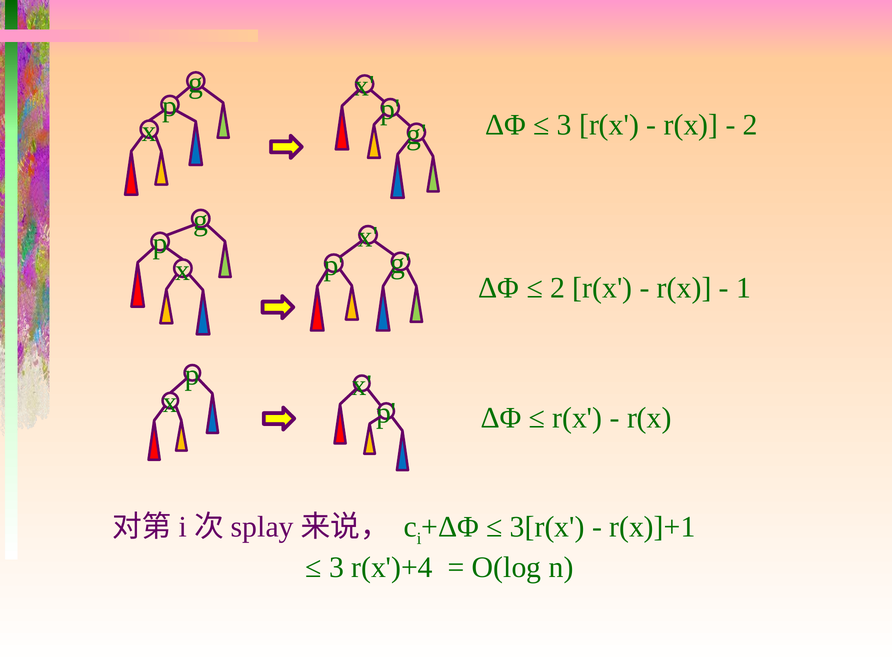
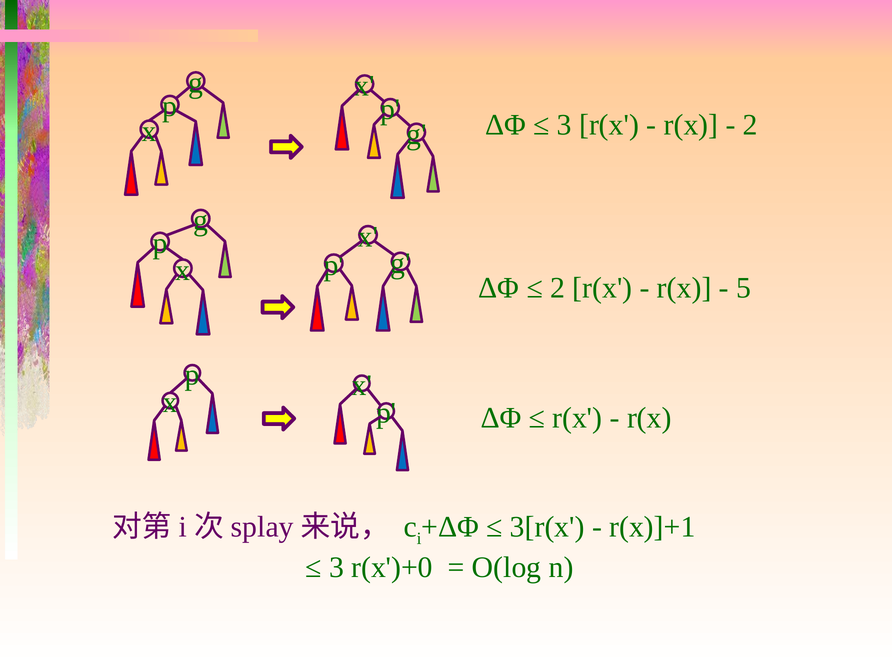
1: 1 -> 5 (744, 288)
r(x')+4: r(x')+4 -> r(x')+0 (392, 567)
